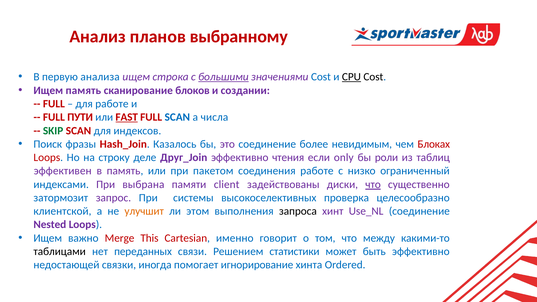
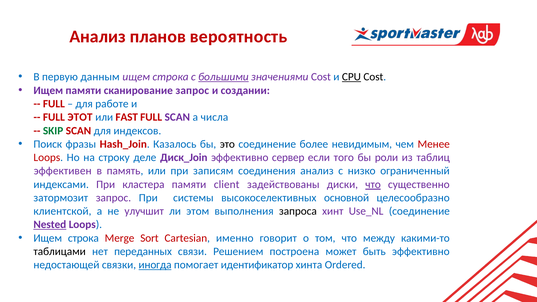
выбранному: выбранному -> вероятность (239, 37)
анализа: анализа -> данным (100, 77)
Cost colour: blue -> purple (321, 77)
Ищем память: память -> памяти (83, 90)
сканирование блоков: блоков -> запрос (192, 90)
ПУТИ: ПУТИ -> ЭТОТ (80, 117)
FAST underline: present -> none (127, 117)
SCAN colour: blue -> purple (177, 117)
это colour: purple -> black (227, 144)
Блоках: Блоках -> Менее (434, 144)
Друг_Join: Друг_Join -> Диск_Join (184, 158)
чтения: чтения -> сервер (288, 158)
only: only -> того (344, 158)
пакетом: пакетом -> записям (213, 171)
соединения работе: работе -> анализ (317, 171)
выбрана: выбрана -> кластера (143, 184)
проверка: проверка -> основной (347, 198)
улучшит colour: orange -> purple (144, 211)
Nested underline: none -> present (50, 225)
важно: важно -> строка (83, 238)
This: This -> Sort (149, 238)
статистики: статистики -> построена (294, 252)
иногда underline: none -> present (155, 265)
игнорирование: игнорирование -> идентификатор (257, 265)
